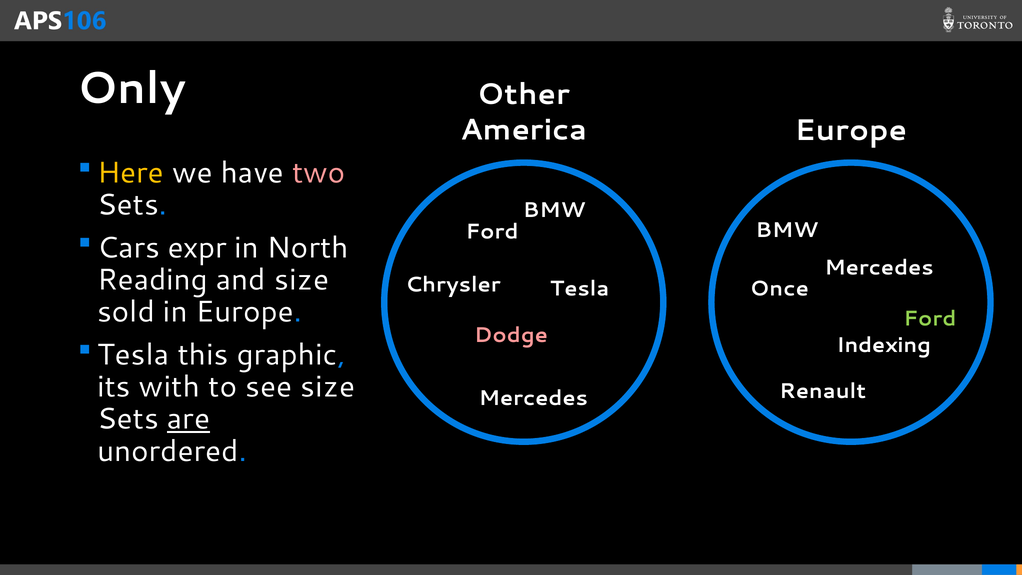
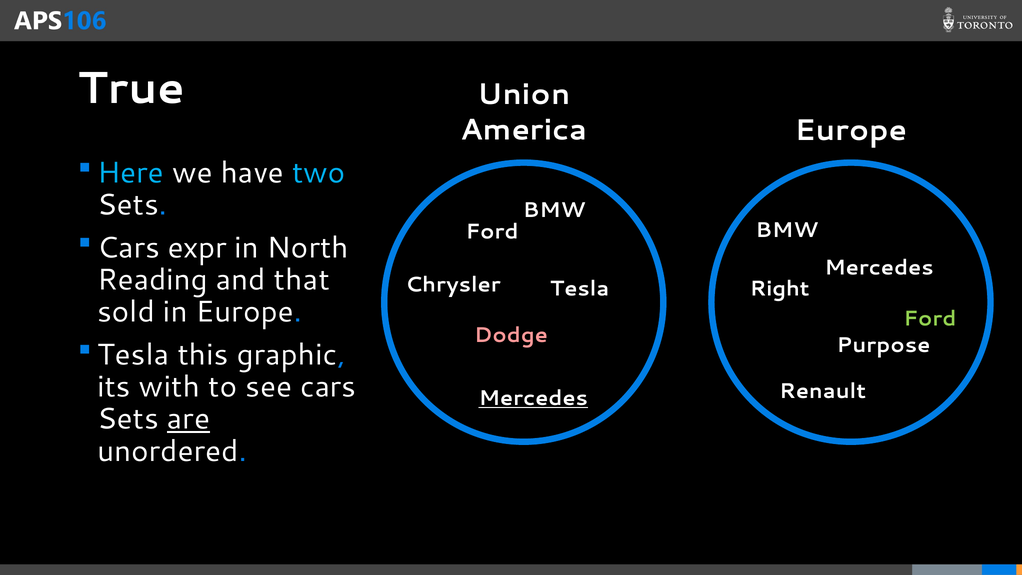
Only: Only -> True (132, 89)
Other: Other -> Union (524, 94)
Here colour: yellow -> light blue (131, 173)
two colour: pink -> light blue (319, 173)
and size: size -> that (302, 280)
Once: Once -> Right (780, 289)
Indexing: Indexing -> Purpose (883, 345)
see size: size -> cars (328, 387)
Mercedes underline: none -> present (533, 398)
